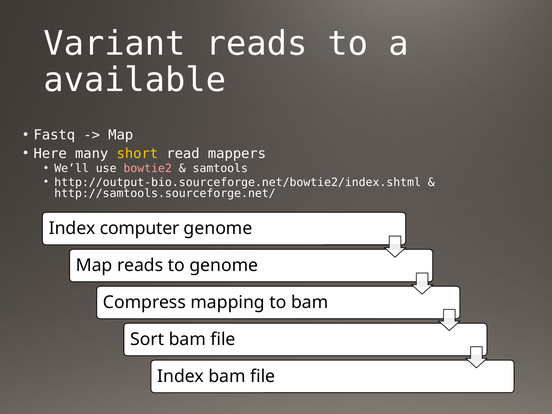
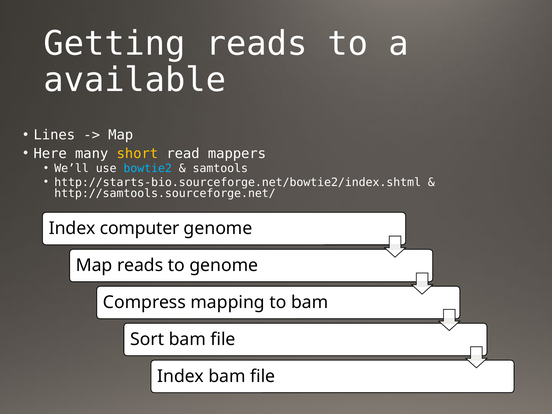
Variant: Variant -> Getting (115, 44)
Fastq: Fastq -> Lines (54, 135)
bowtie2 colour: pink -> light blue (148, 168)
http://output-bio.sourceforge.net/bowtie2/index.shtml: http://output-bio.sourceforge.net/bowtie2/index.shtml -> http://starts-bio.sourceforge.net/bowtie2/index.shtml (238, 182)
